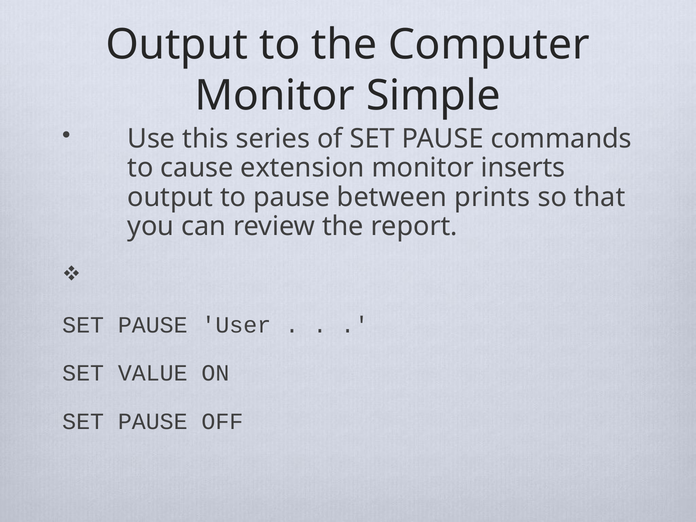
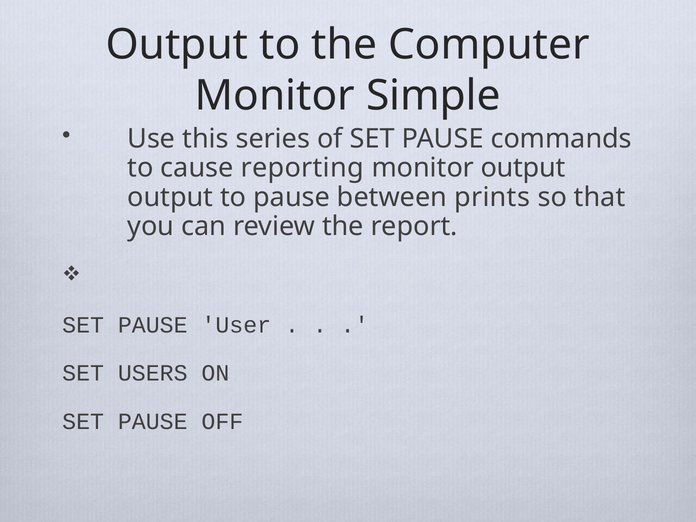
extension: extension -> reporting (302, 168)
monitor inserts: inserts -> output (523, 168)
VALUE: VALUE -> USERS (153, 373)
